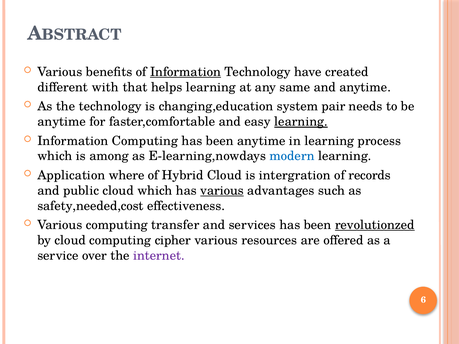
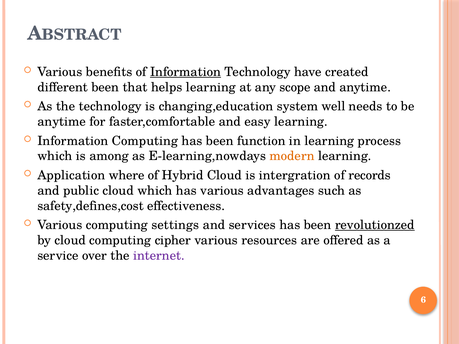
different with: with -> been (105, 87)
same: same -> scope (295, 87)
pair: pair -> well (334, 106)
learning underline: present -> none (301, 122)
been anytime: anytime -> function (261, 141)
modern colour: blue -> orange (292, 156)
various underline: present -> none (222, 191)
safety,needed,cost: safety,needed,cost -> safety,defines,cost (91, 206)
transfer: transfer -> settings (175, 225)
